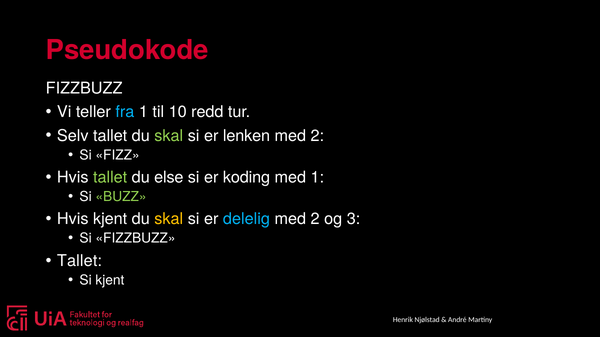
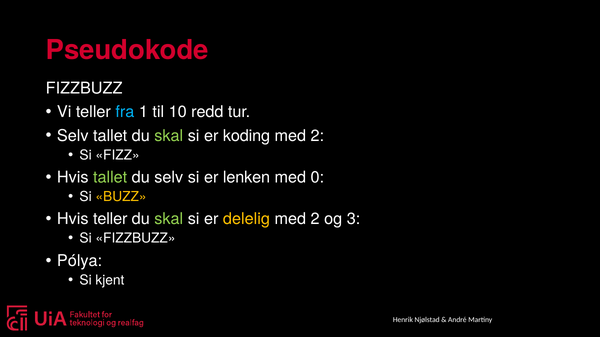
lenken: lenken -> koding (247, 136)
du else: else -> selv (169, 178)
koding: koding -> lenken (247, 178)
med 1: 1 -> 0 (317, 178)
BUZZ colour: light green -> yellow (121, 197)
Hvis kjent: kjent -> teller (110, 219)
skal colour: yellow -> light green (169, 219)
delelig colour: light blue -> yellow (246, 219)
Tallet: Tallet -> Pólya (80, 261)
